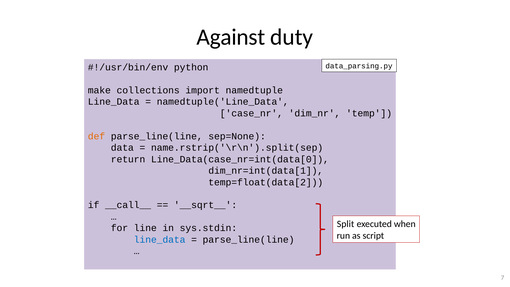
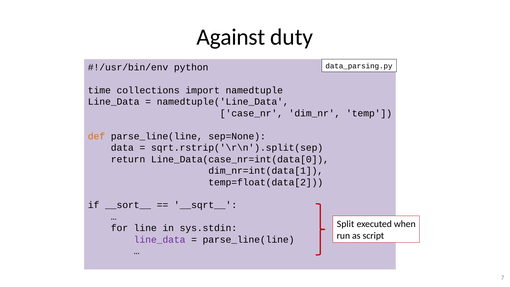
make: make -> time (99, 90)
name.rstrip('\r\n').split(sep: name.rstrip('\r\n').split(sep -> sqrt.rstrip('\r\n').split(sep (237, 148)
__call__: __call__ -> __sort__ (128, 205)
line_data colour: blue -> purple (160, 239)
